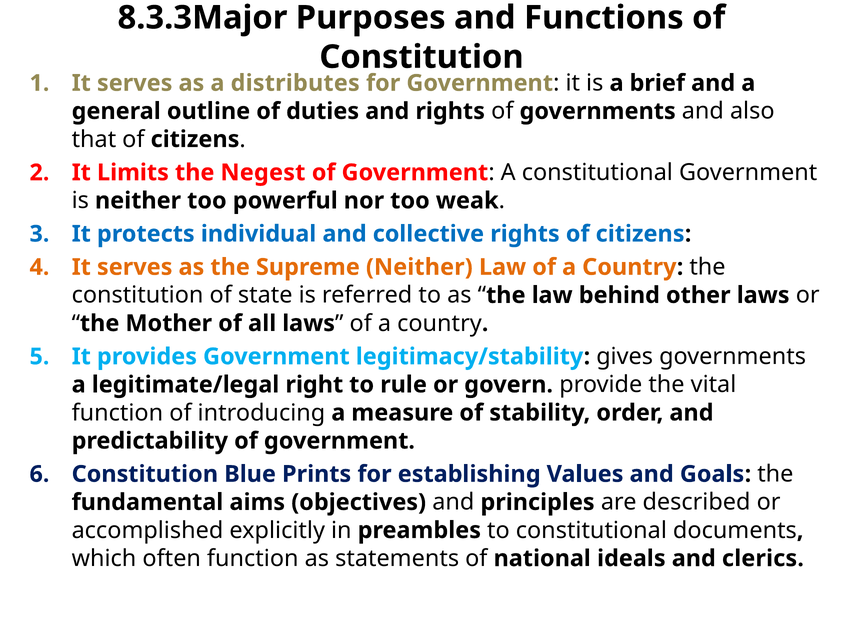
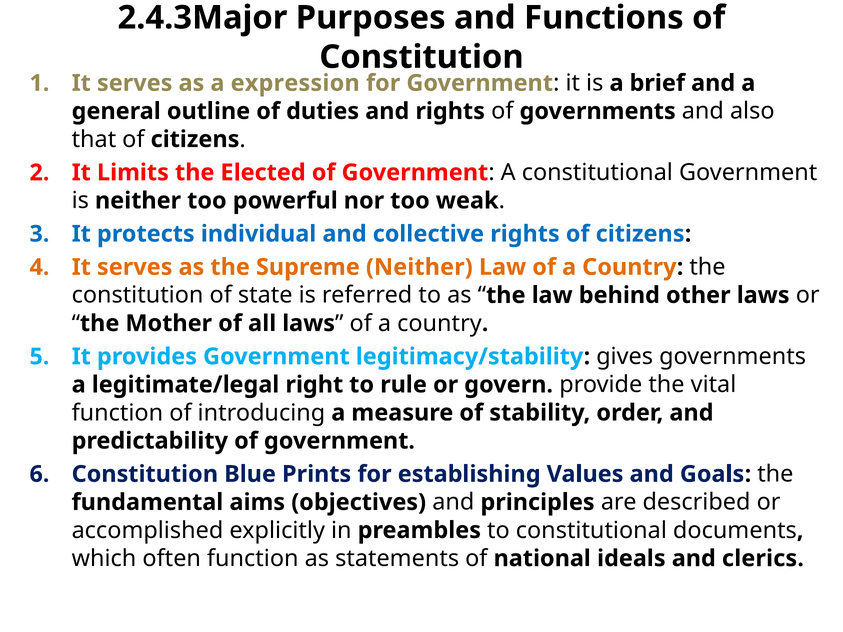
8.3.3Major: 8.3.3Major -> 2.4.3Major (202, 18)
distributes: distributes -> expression (295, 83)
Negest: Negest -> Elected (263, 173)
